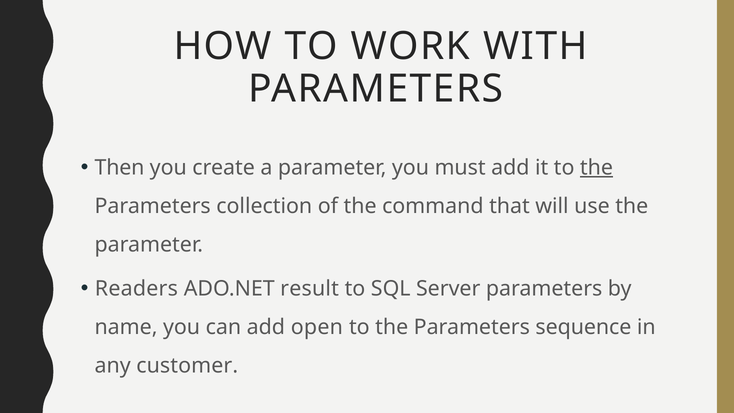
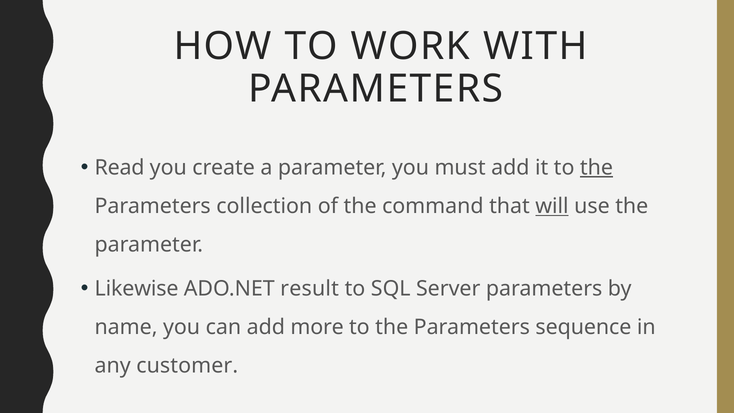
Then: Then -> Read (120, 168)
will underline: none -> present (552, 206)
Readers: Readers -> Likewise (137, 289)
open: open -> more (317, 327)
